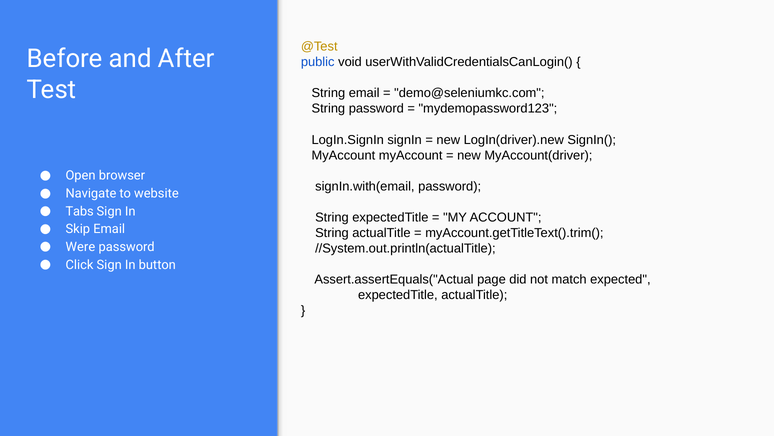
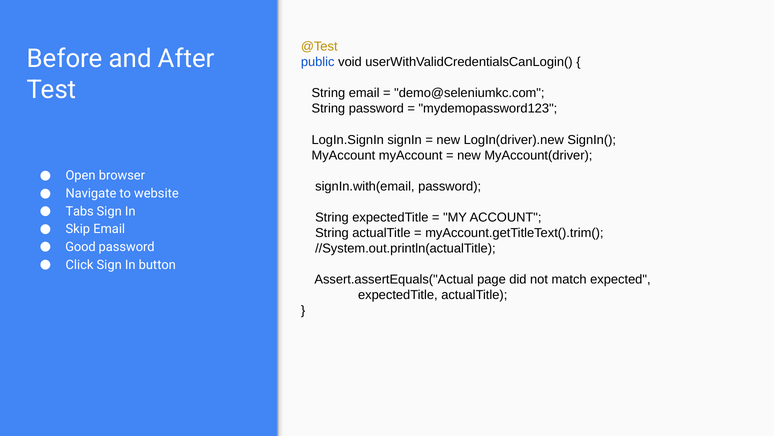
Were: Were -> Good (81, 247)
